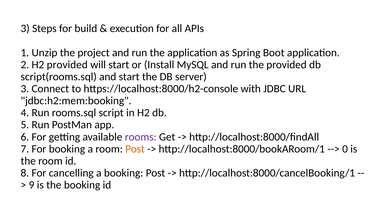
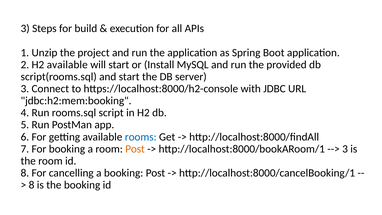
H2 provided: provided -> available (67, 65)
rooms colour: purple -> blue (141, 137)
0: 0 -> 3 (345, 149)
9: 9 -> 8 (32, 185)
